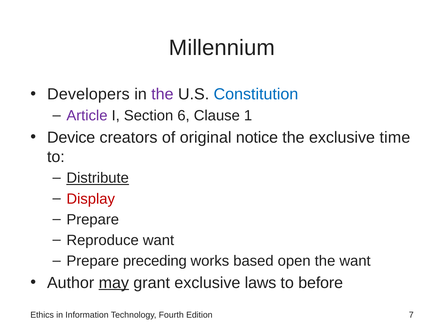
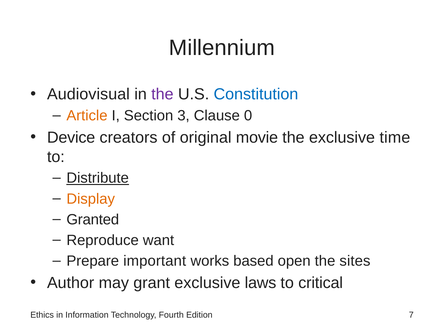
Developers: Developers -> Audiovisual (88, 94)
Article colour: purple -> orange (87, 116)
6: 6 -> 3 (184, 116)
1: 1 -> 0 (248, 116)
notice: notice -> movie (257, 138)
Display colour: red -> orange (91, 199)
Prepare: Prepare -> Granted (93, 220)
preceding: preceding -> important (155, 261)
the want: want -> sites (355, 261)
may underline: present -> none (114, 283)
before: before -> critical (321, 283)
